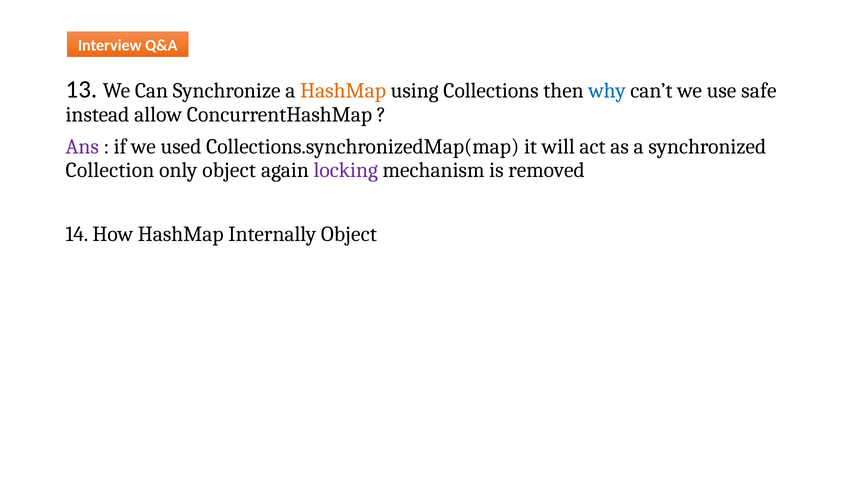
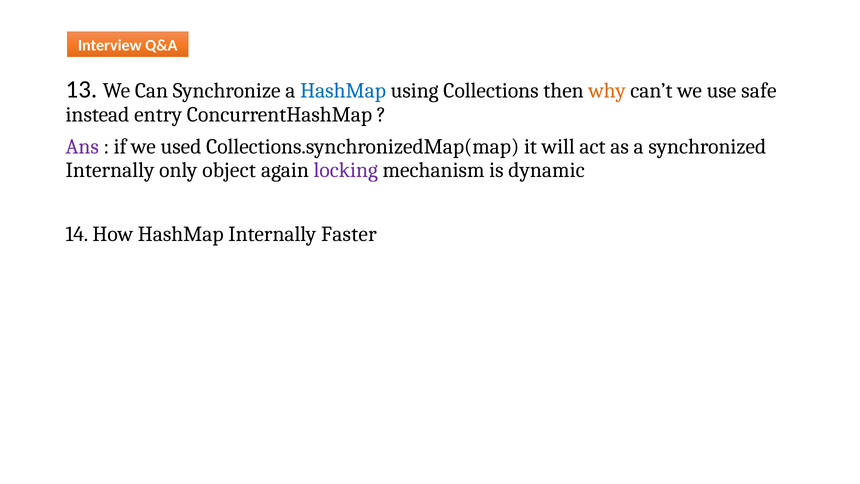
HashMap colour: orange -> blue (343, 90)
why colour: blue -> orange (607, 90)
allow: allow -> entry (158, 114)
Collection: Collection -> Internally (110, 170)
removed: removed -> dynamic (547, 170)
Internally Object: Object -> Faster (349, 234)
